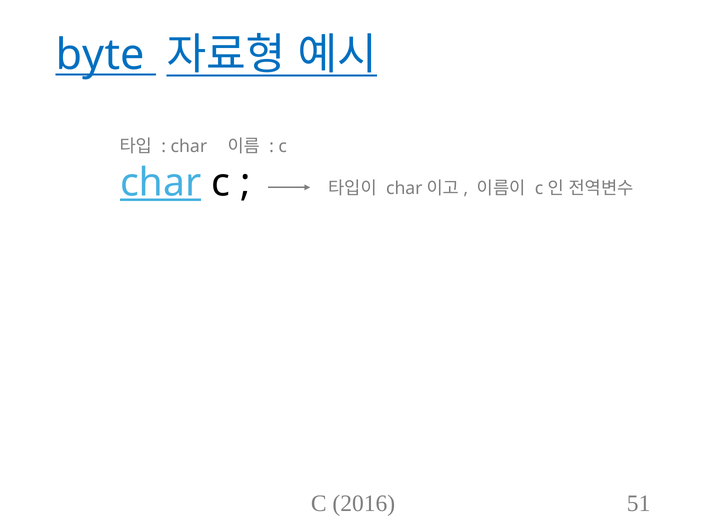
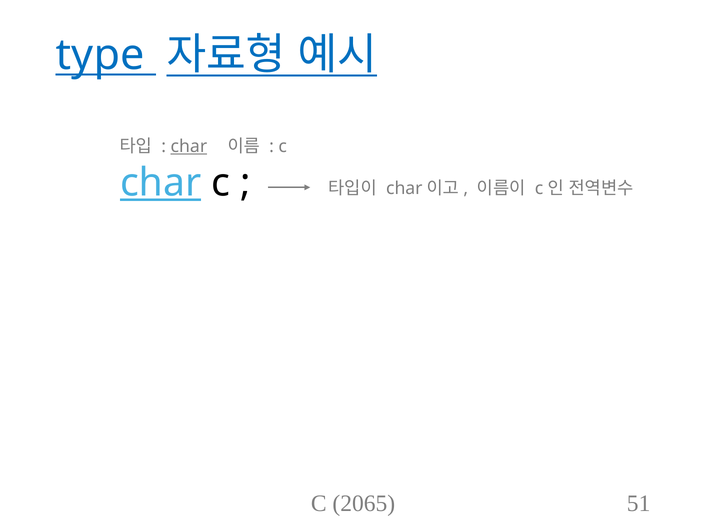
byte: byte -> type (100, 55)
char underline: none -> present (189, 146)
2016: 2016 -> 2065 (364, 503)
